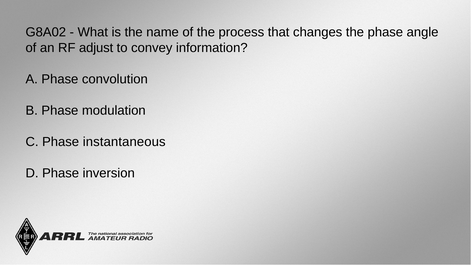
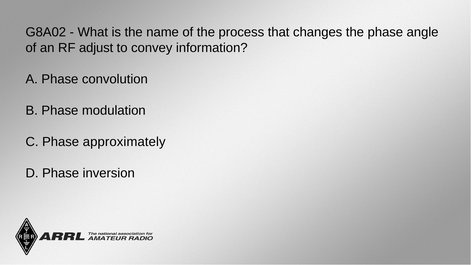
instantaneous: instantaneous -> approximately (124, 142)
